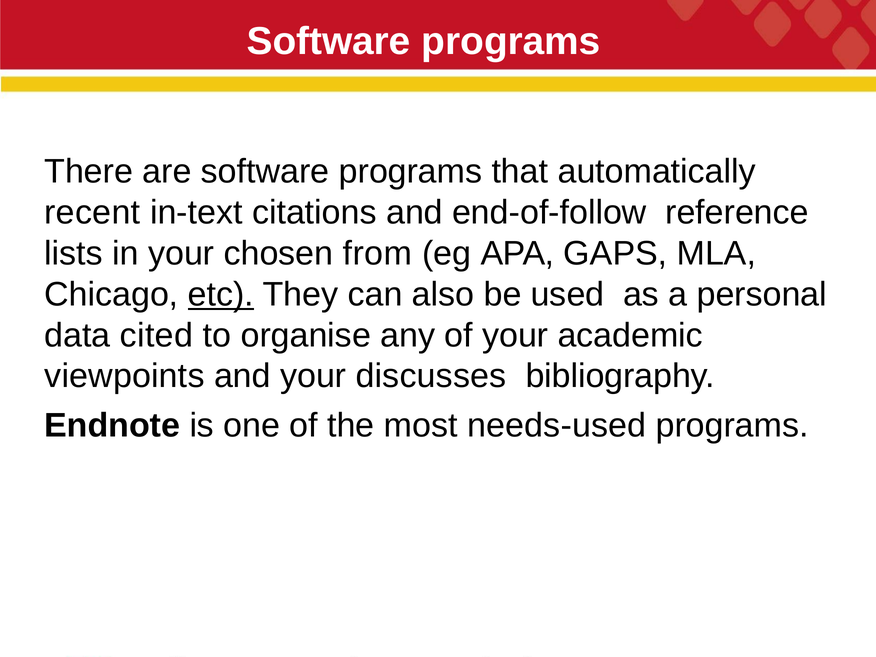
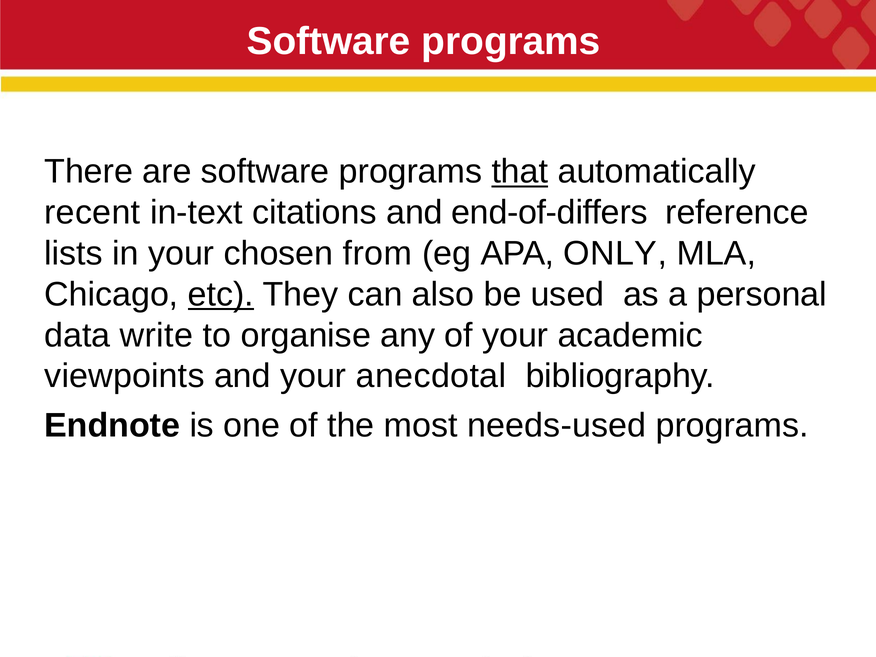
that underline: none -> present (520, 172)
end-of-follow: end-of-follow -> end-of-differs (549, 213)
GAPS: GAPS -> ONLY (615, 253)
cited: cited -> write (156, 335)
discusses: discusses -> anecdotal (431, 376)
